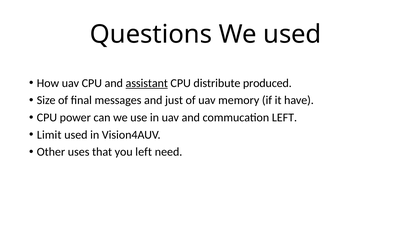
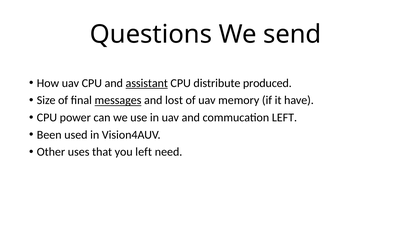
We used: used -> send (292, 34)
messages underline: none -> present (118, 100)
just: just -> lost (174, 100)
Limit: Limit -> Been (49, 135)
